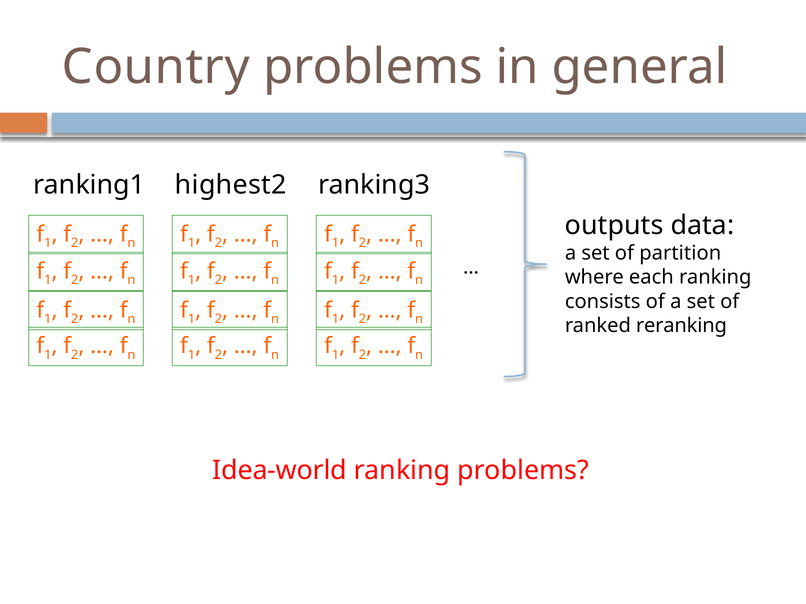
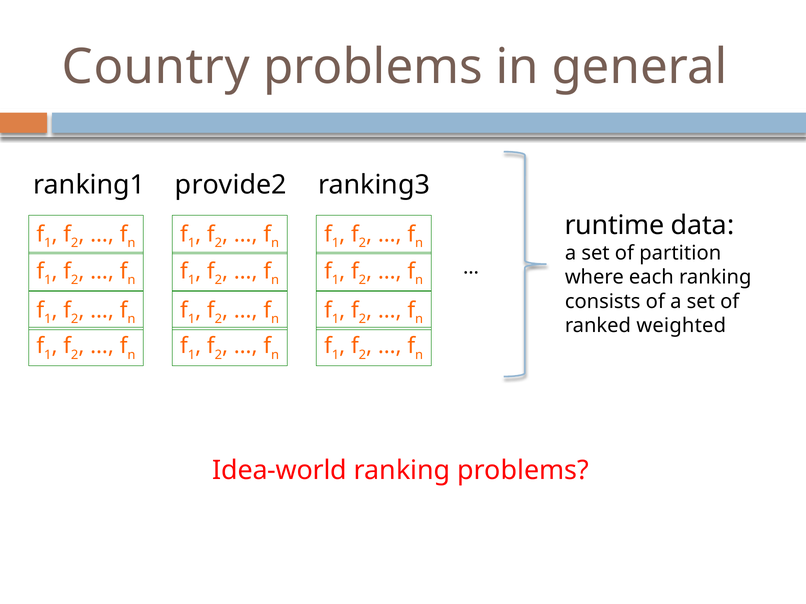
highest2: highest2 -> provide2 (231, 185)
outputs: outputs -> runtime (614, 226)
reranking: reranking -> weighted (681, 326)
